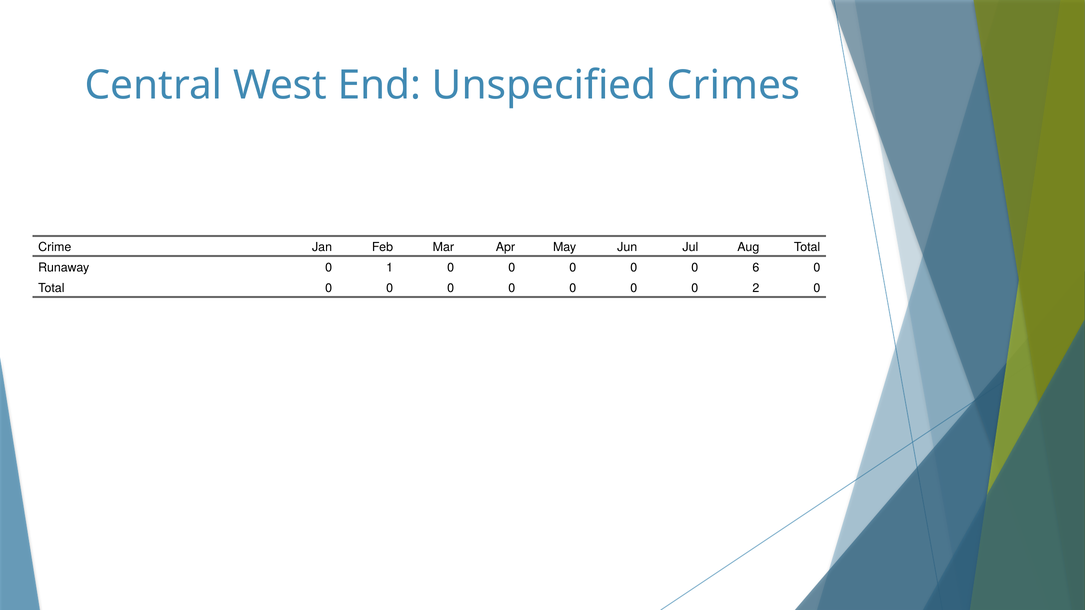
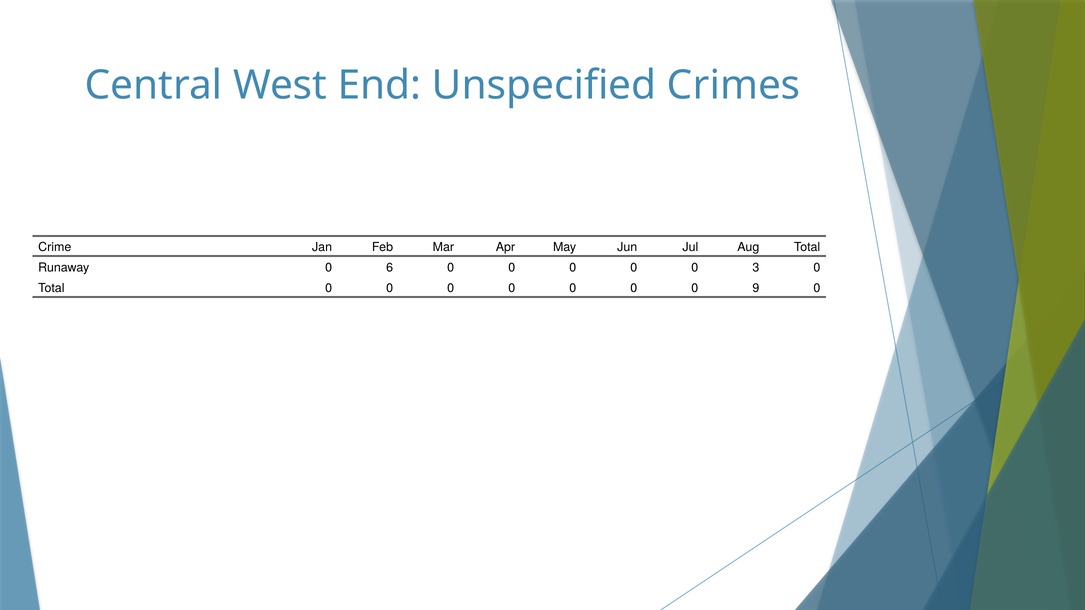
1: 1 -> 6 (390, 268)
6: 6 -> 3 (756, 268)
2: 2 -> 9 (756, 288)
